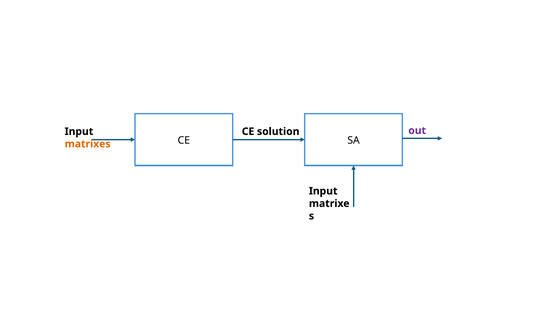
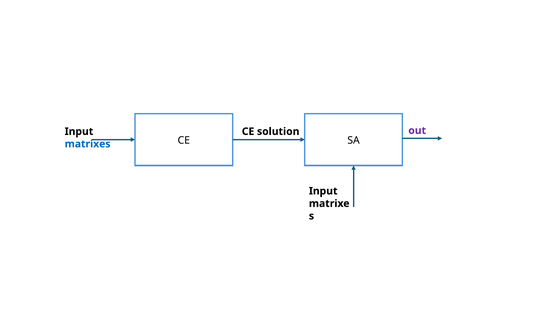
matrixes colour: orange -> blue (88, 144)
